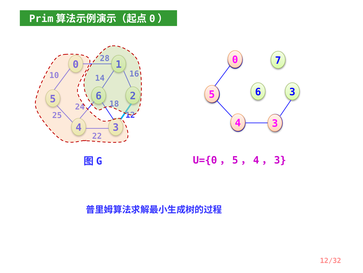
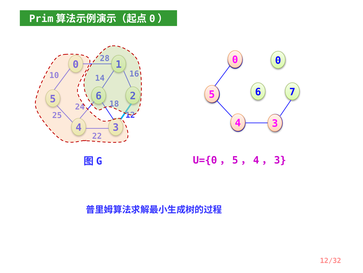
7: 7 -> 0 (278, 60)
6 3: 3 -> 7 (292, 92)
